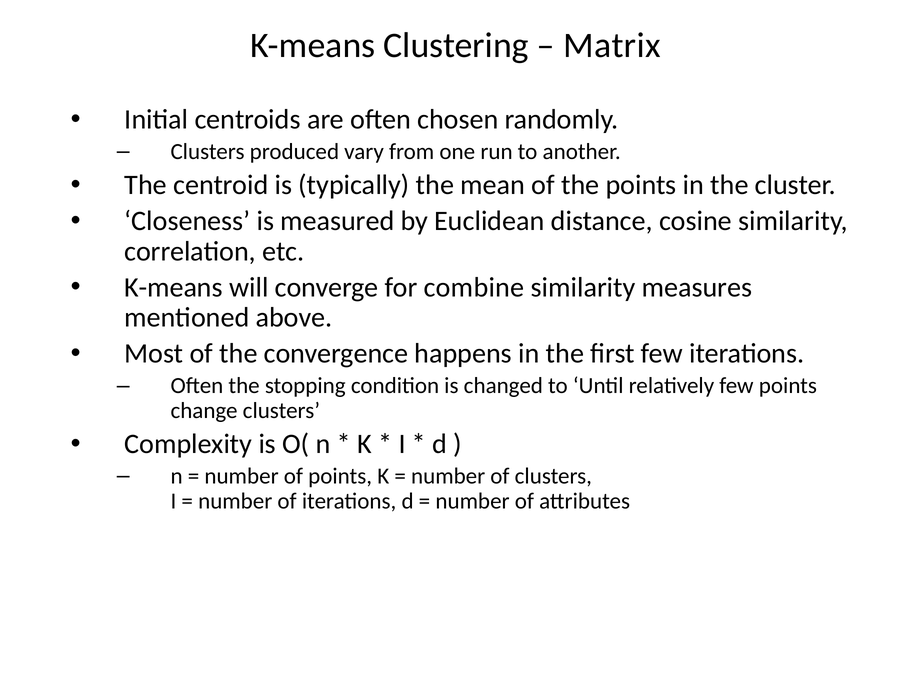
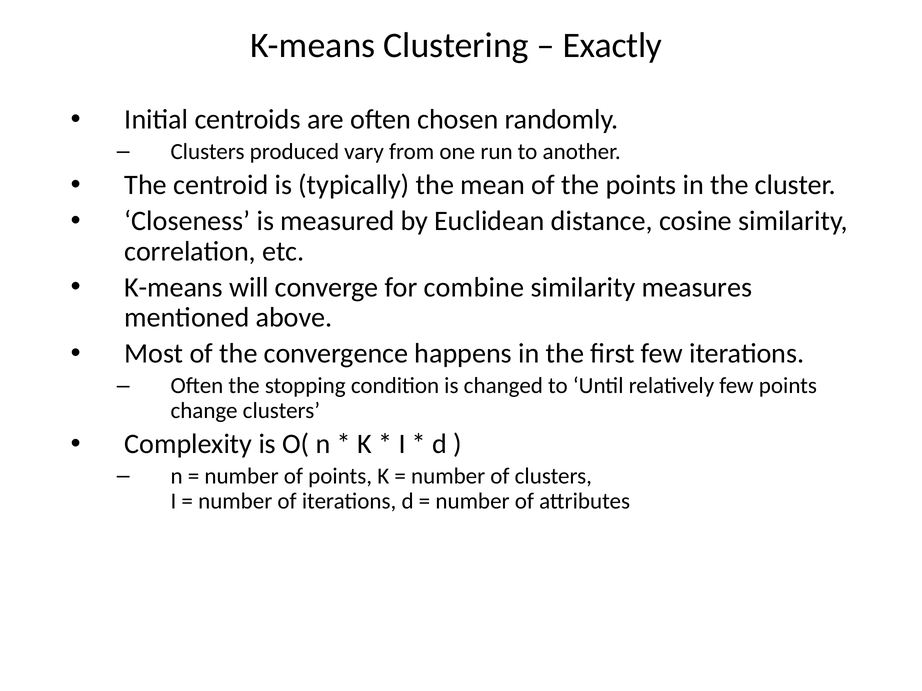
Matrix: Matrix -> Exactly (612, 46)
